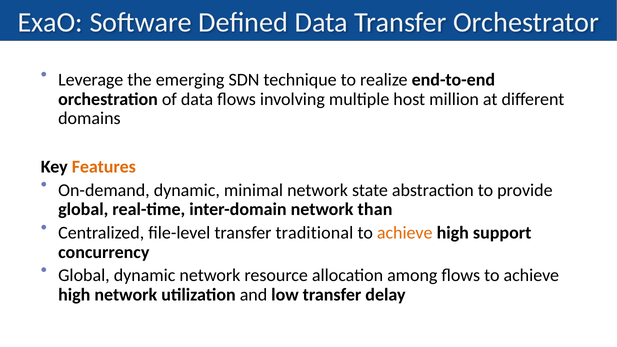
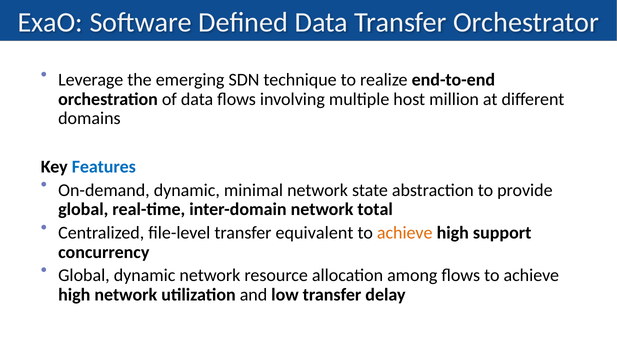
Features colour: orange -> blue (104, 167)
than: than -> total (375, 210)
traditional: traditional -> equivalent (314, 233)
